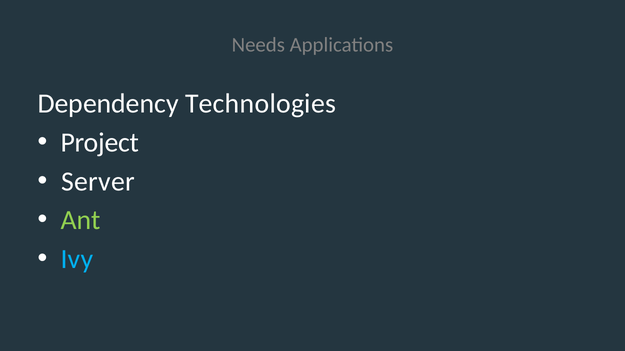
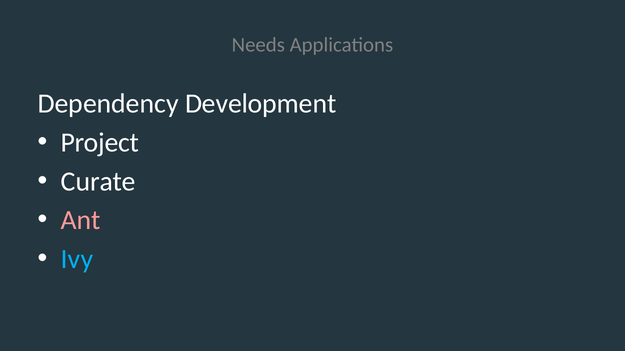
Technologies: Technologies -> Development (261, 104)
Server: Server -> Curate (98, 182)
Ant colour: light green -> pink (81, 221)
